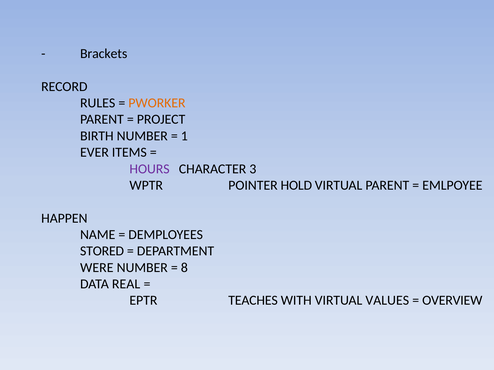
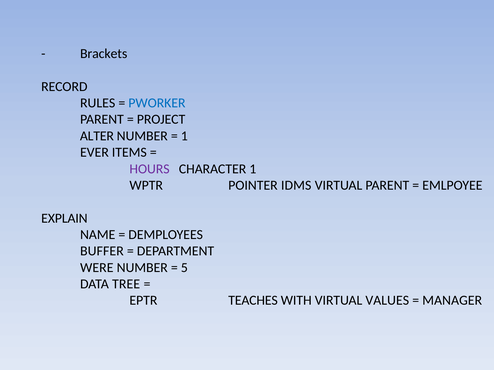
PWORKER colour: orange -> blue (157, 103)
BIRTH: BIRTH -> ALTER (97, 136)
CHARACTER 3: 3 -> 1 (253, 169)
HOLD: HOLD -> IDMS (296, 186)
HAPPEN: HAPPEN -> EXPLAIN (64, 218)
STORED: STORED -> BUFFER (102, 251)
8: 8 -> 5 (184, 268)
REAL: REAL -> TREE (126, 284)
OVERVIEW: OVERVIEW -> MANAGER (452, 301)
